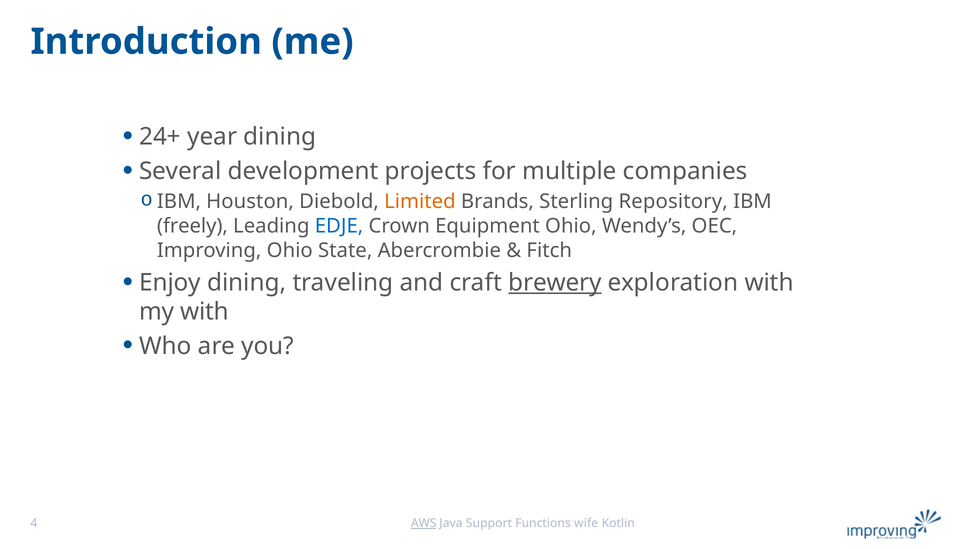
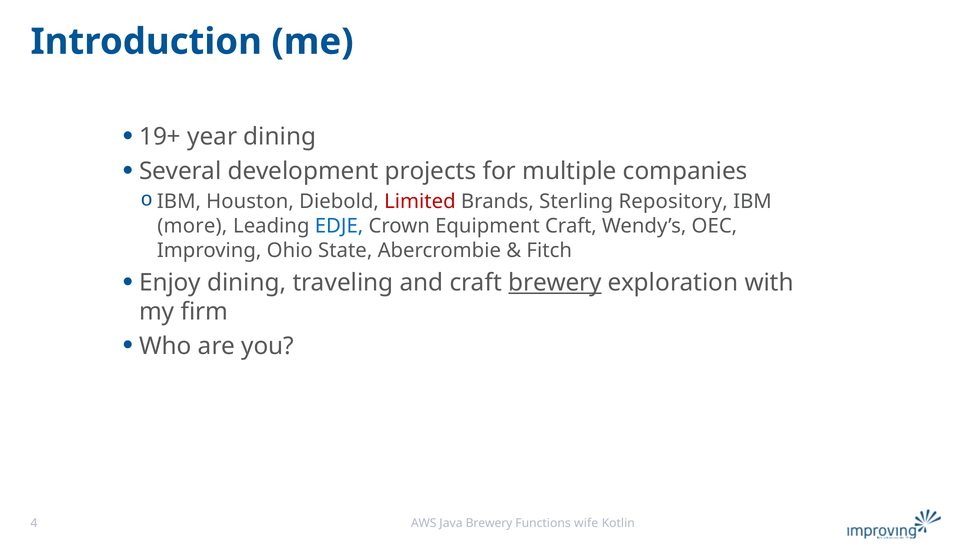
24+: 24+ -> 19+ (160, 137)
Limited colour: orange -> red (420, 202)
freely: freely -> more (192, 226)
Equipment Ohio: Ohio -> Craft (571, 226)
my with: with -> firm (204, 312)
AWS underline: present -> none (424, 523)
Java Support: Support -> Brewery (489, 523)
